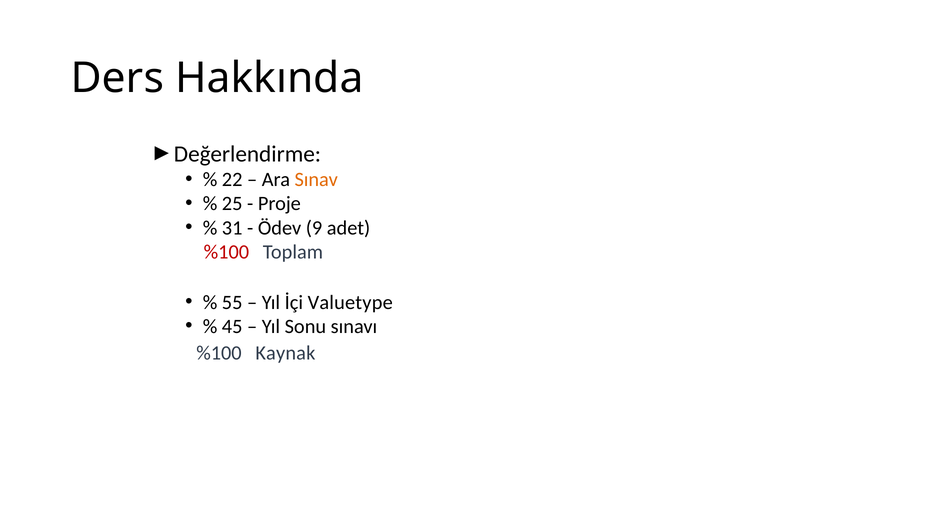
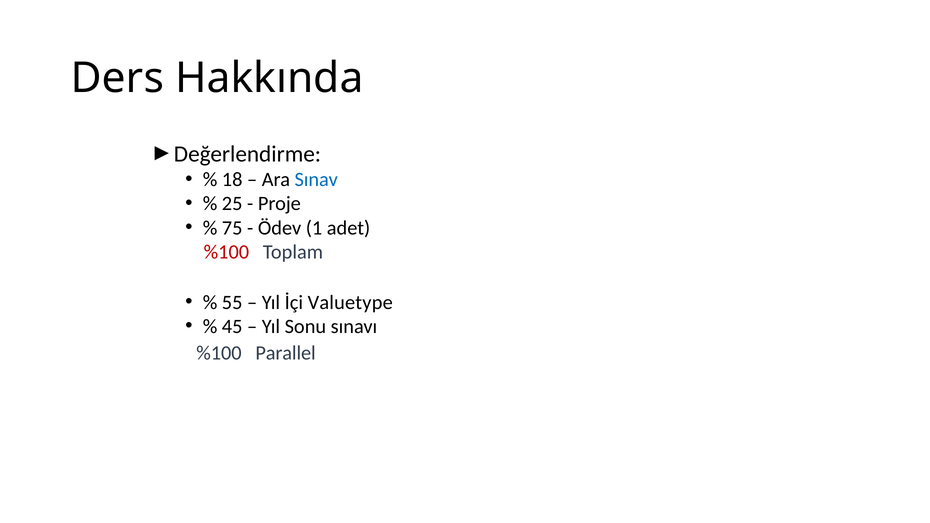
22: 22 -> 18 (232, 180)
Sınav colour: orange -> blue (316, 180)
31: 31 -> 75 (232, 228)
9: 9 -> 1 (314, 228)
Kaynak: Kaynak -> Parallel (286, 353)
